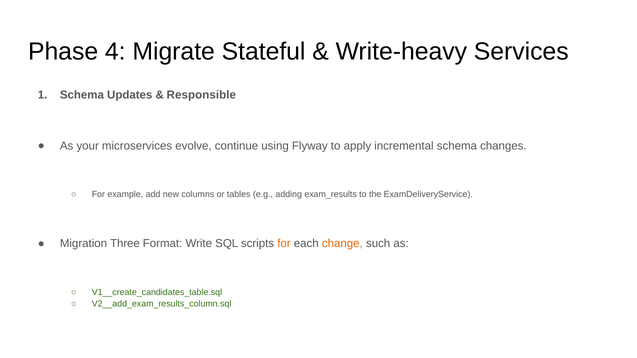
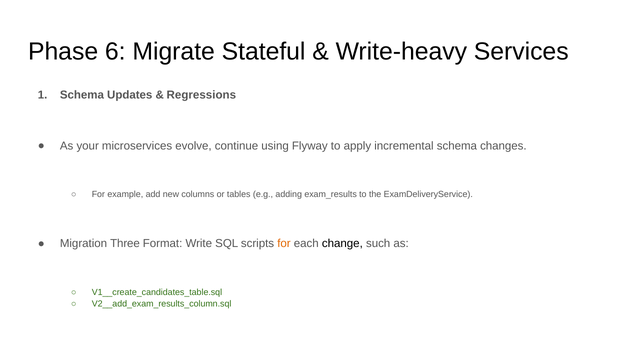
4: 4 -> 6 (115, 52)
Responsible: Responsible -> Regressions (201, 95)
change colour: orange -> black (342, 244)
